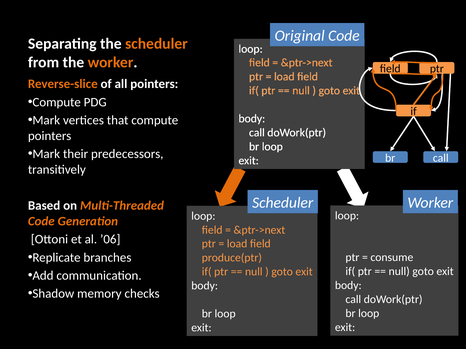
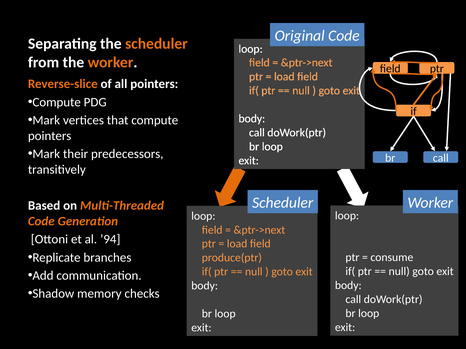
’06: ’06 -> ’94 (110, 240)
